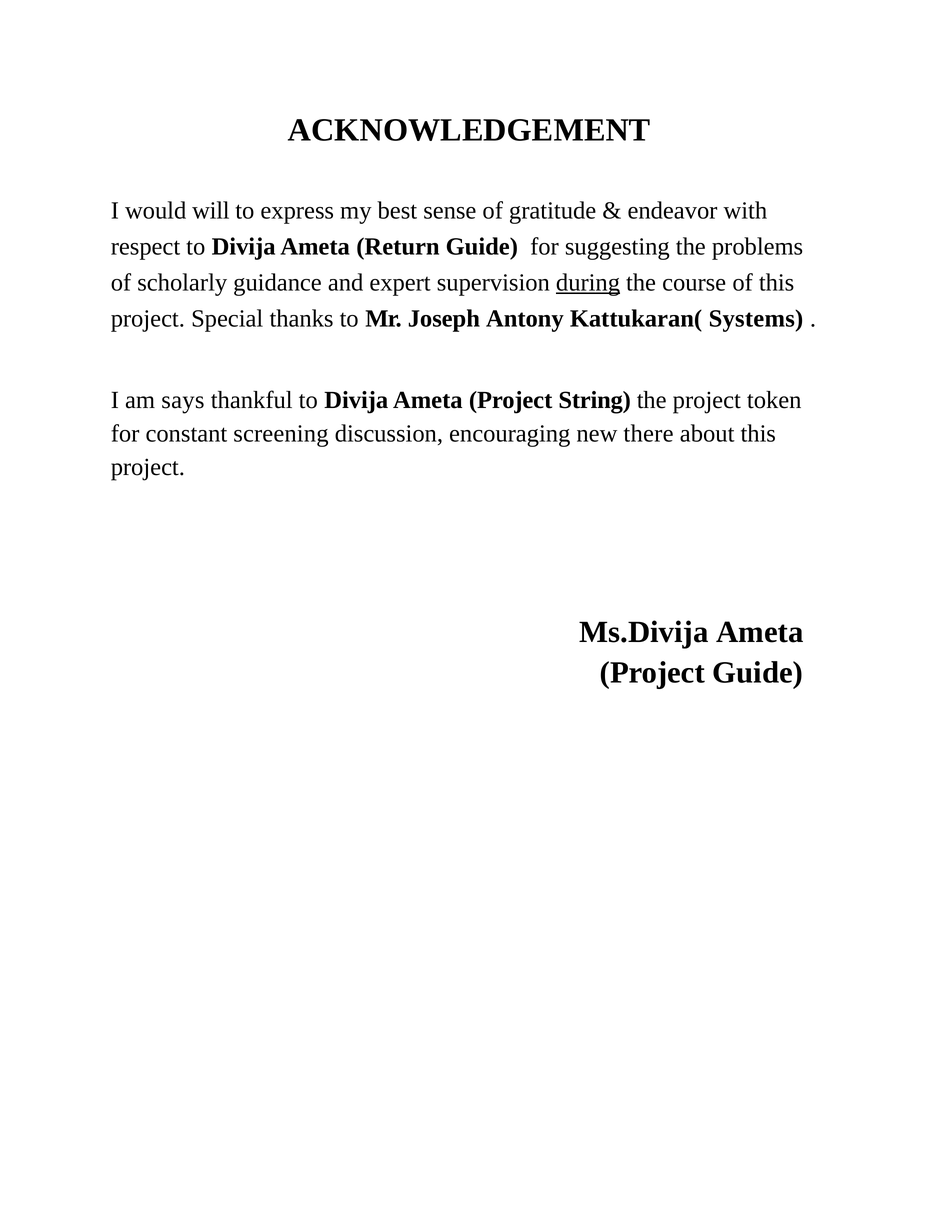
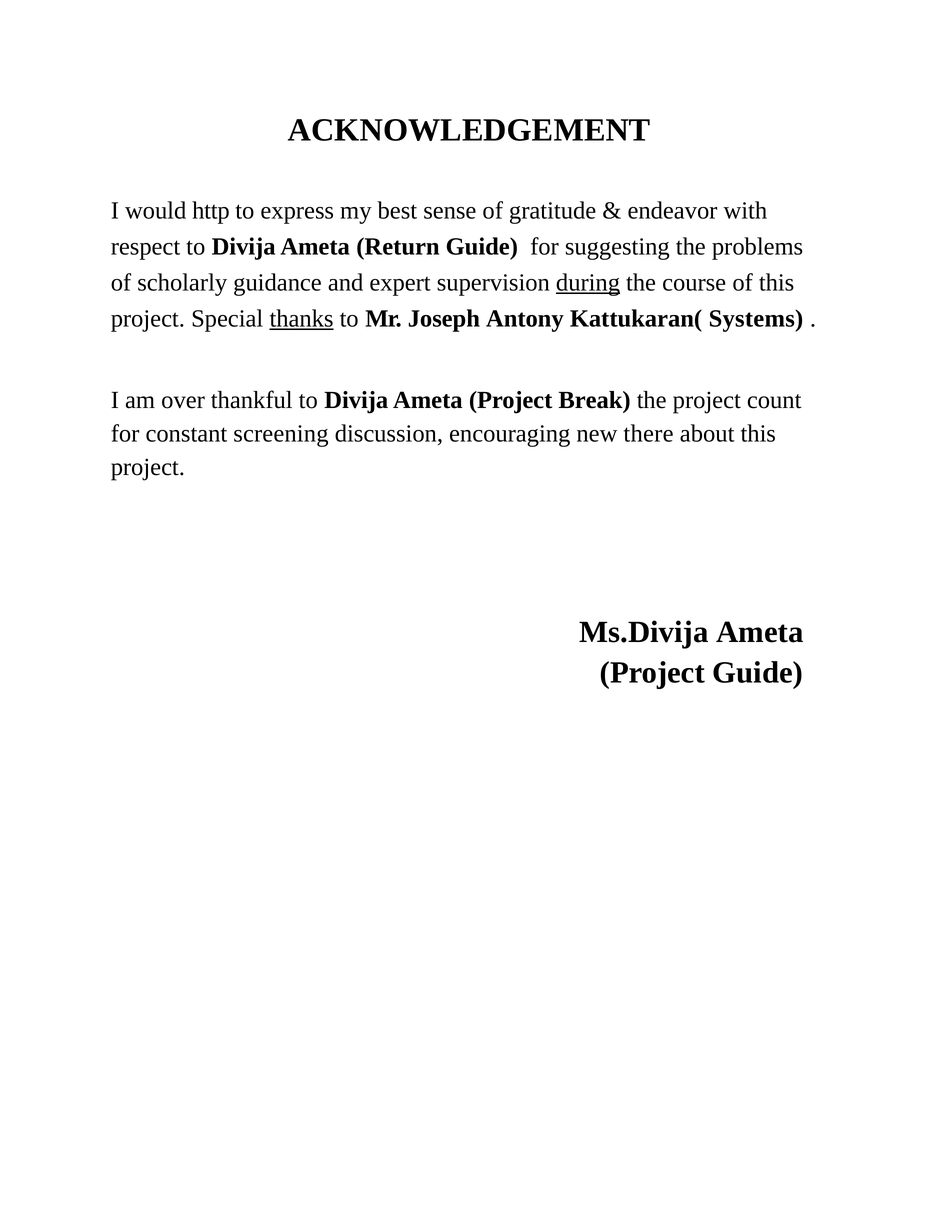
will: will -> http (211, 210)
thanks underline: none -> present (302, 318)
says: says -> over (183, 400)
String: String -> Break (595, 400)
token: token -> count (774, 400)
